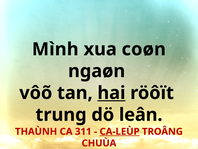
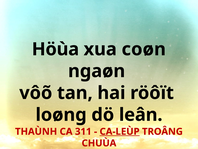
Mình: Mình -> Höùa (55, 49)
hai underline: present -> none (111, 93)
trung: trung -> loøng (61, 114)
